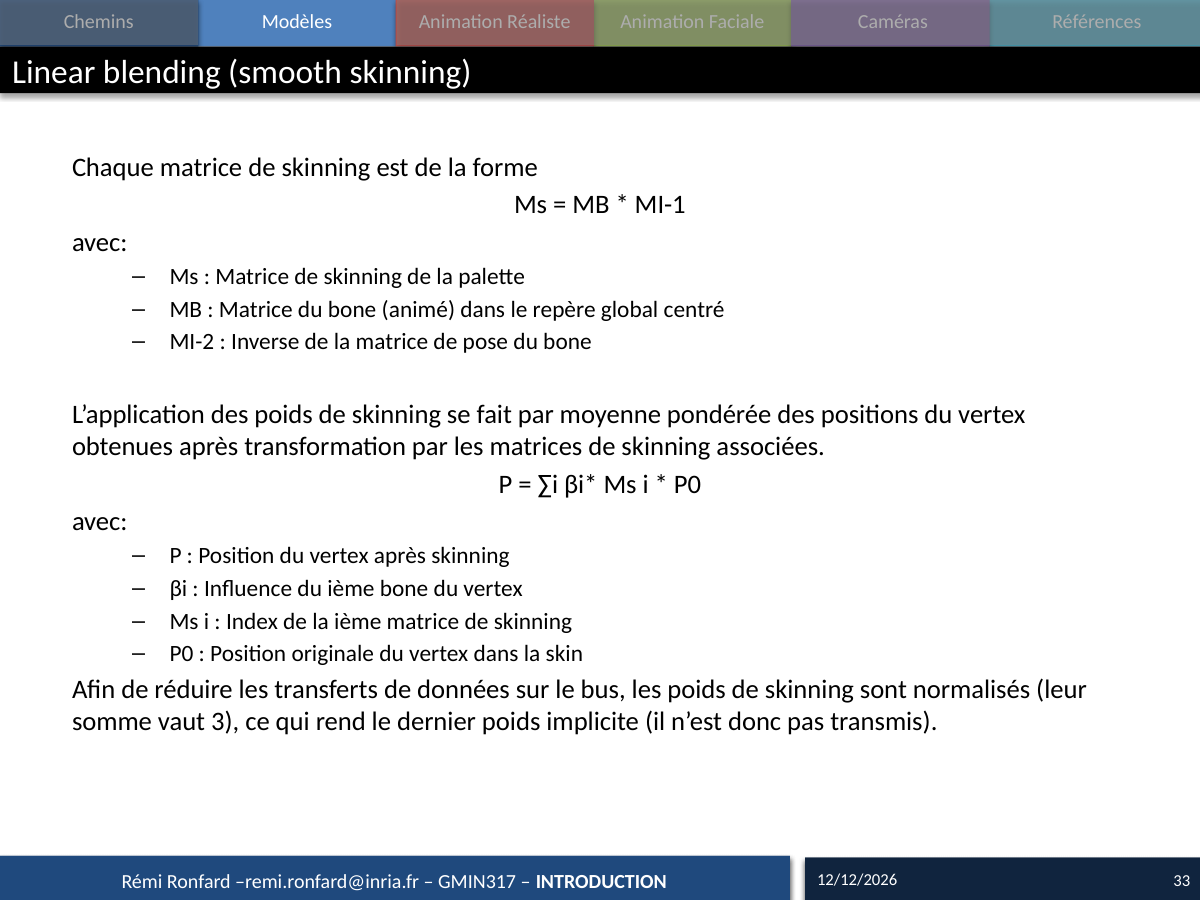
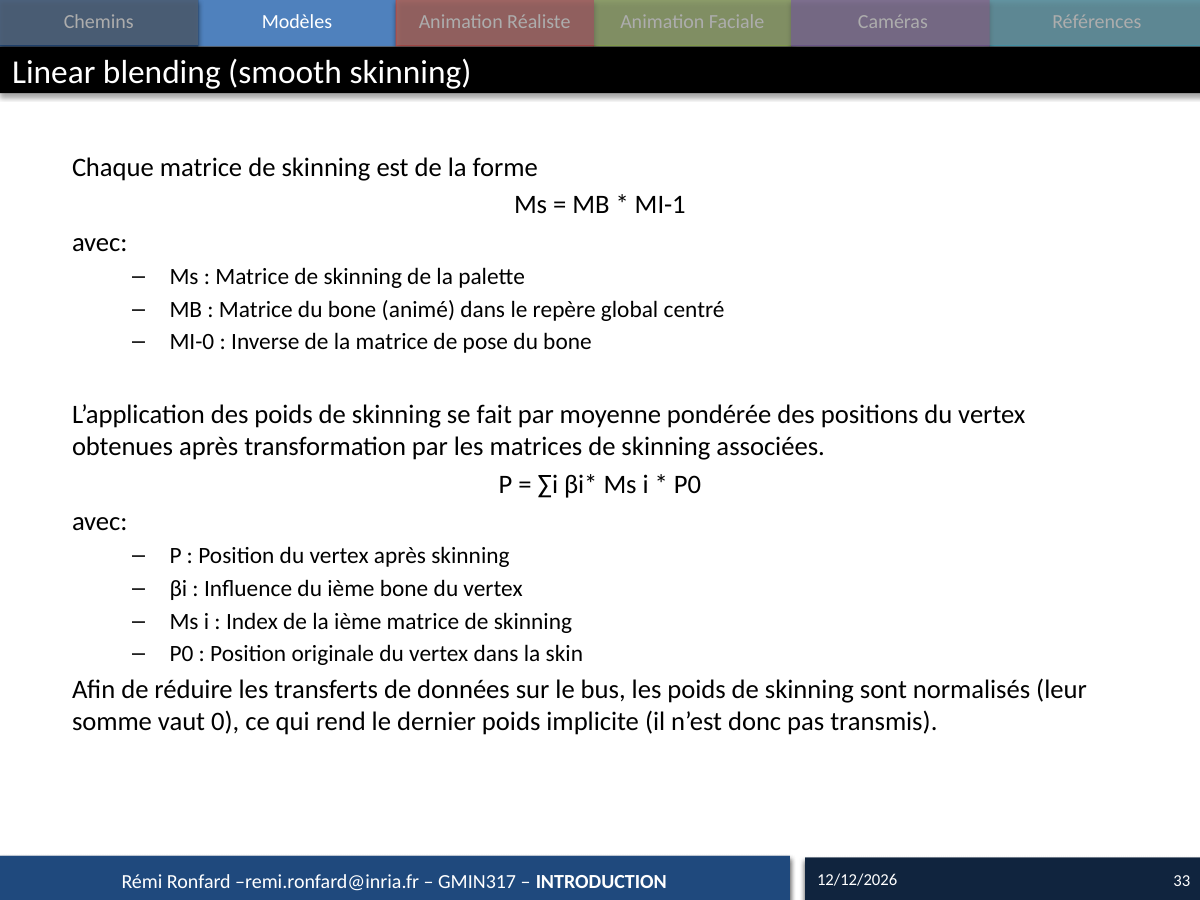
MI-2: MI-2 -> MI-0 (192, 342)
3: 3 -> 0 (225, 722)
